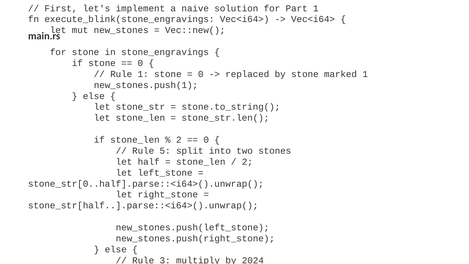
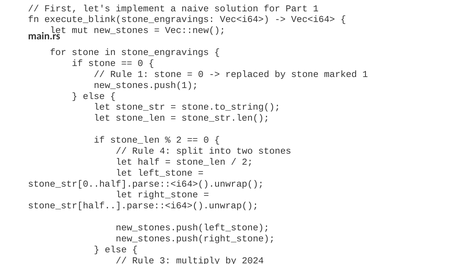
5: 5 -> 4 (165, 151)
